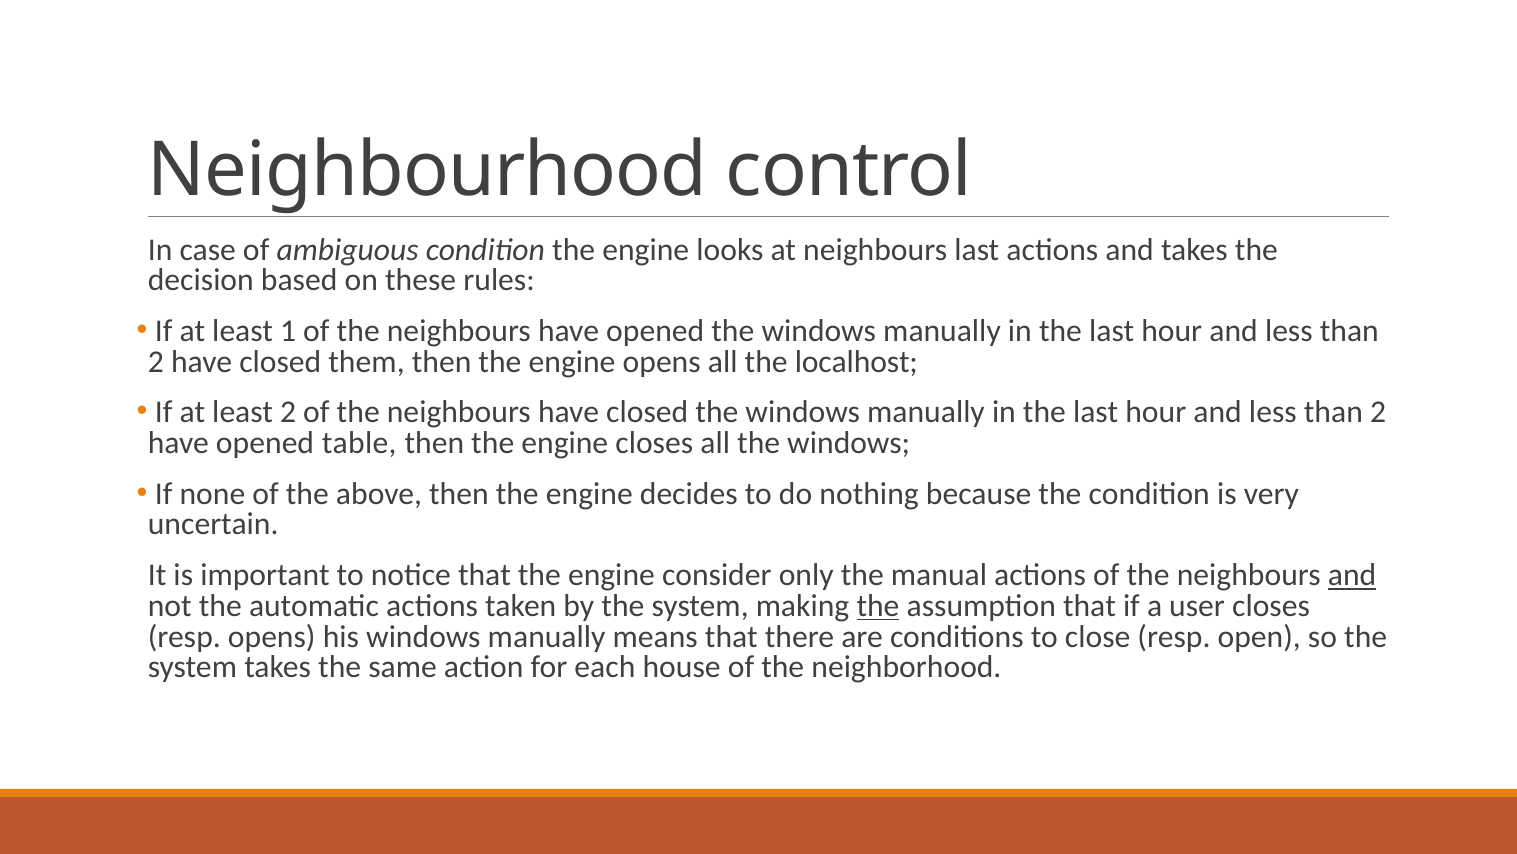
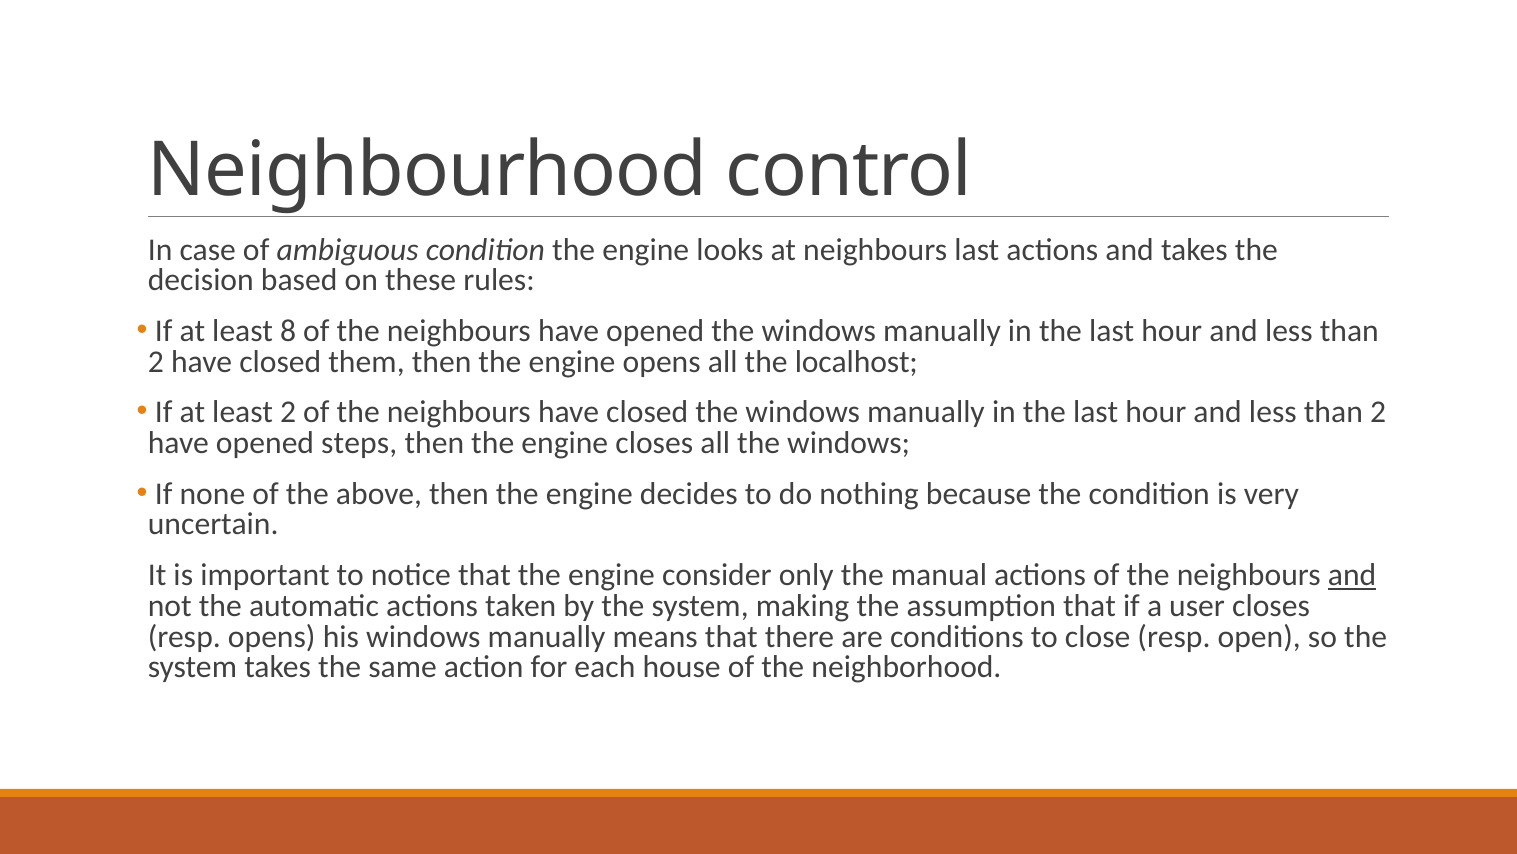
1: 1 -> 8 (288, 331)
table: table -> steps (359, 443)
the underline: present -> none (878, 605)
